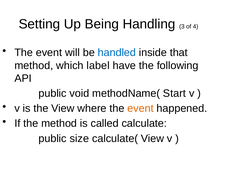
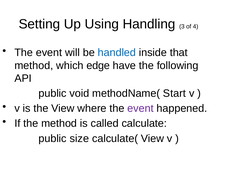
Being: Being -> Using (102, 24)
label: label -> edge (98, 65)
event colour: orange -> purple (140, 108)
